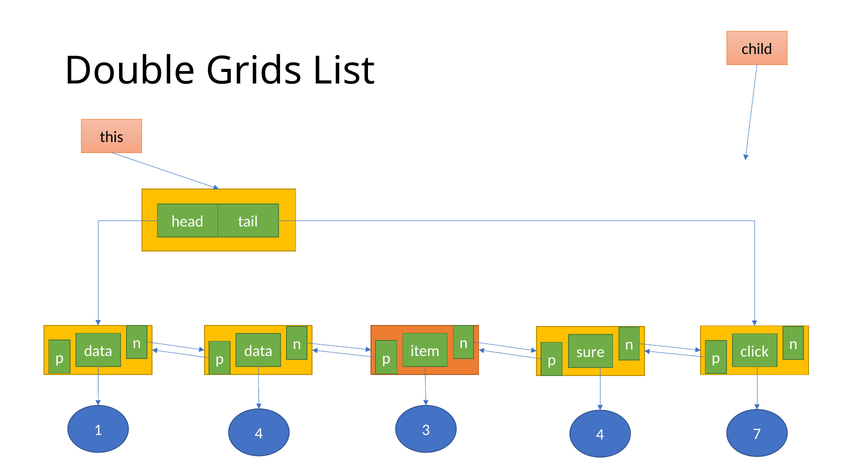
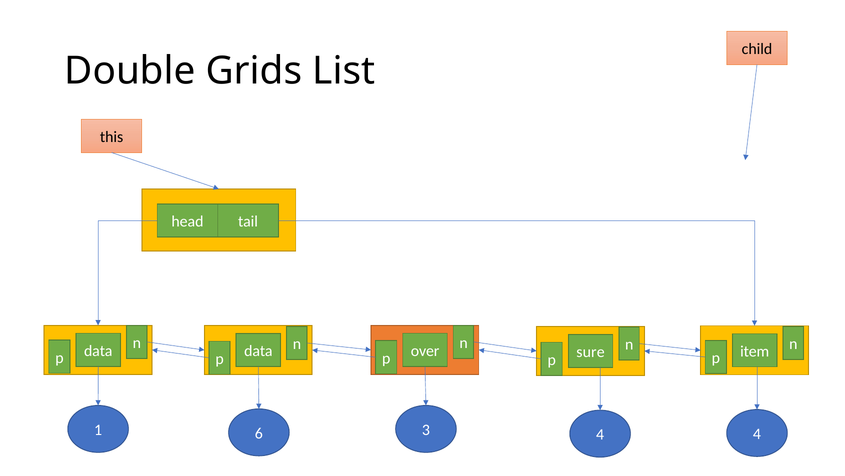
click: click -> item (755, 351)
item: item -> over (425, 350)
1 4: 4 -> 6 (259, 433)
4 7: 7 -> 4 (757, 433)
